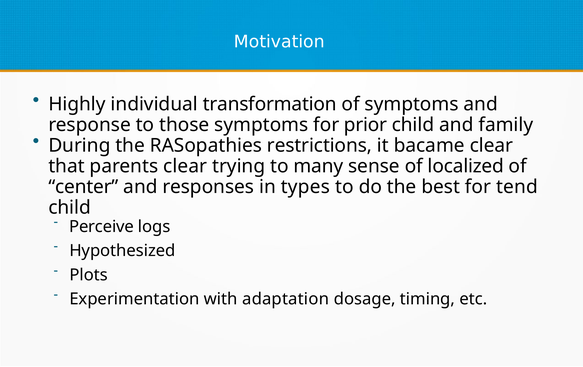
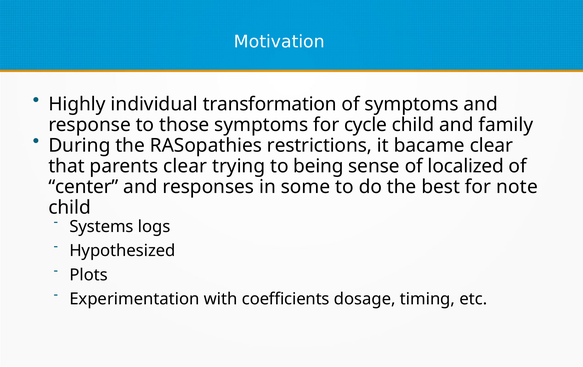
prior: prior -> cycle (366, 125)
many: many -> being (318, 166)
types: types -> some (306, 187)
tend: tend -> note (517, 187)
Perceive: Perceive -> Systems (101, 227)
adaptation: adaptation -> coefficients (286, 300)
